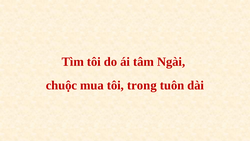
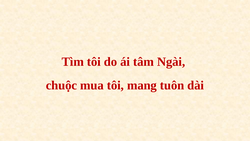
trong: trong -> mang (142, 85)
